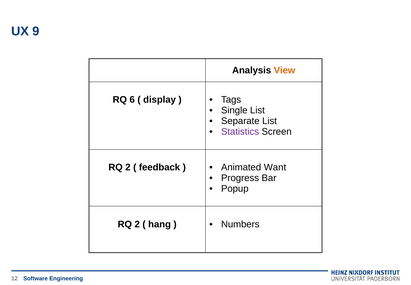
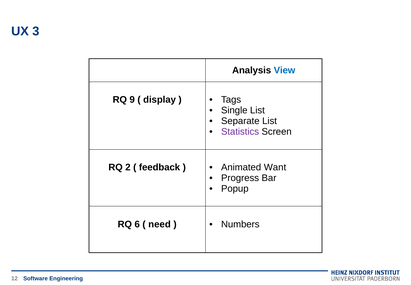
9: 9 -> 3 (36, 31)
View colour: orange -> blue (285, 70)
6: 6 -> 9 (132, 100)
2: 2 -> 6 (137, 224)
hang: hang -> need (160, 224)
